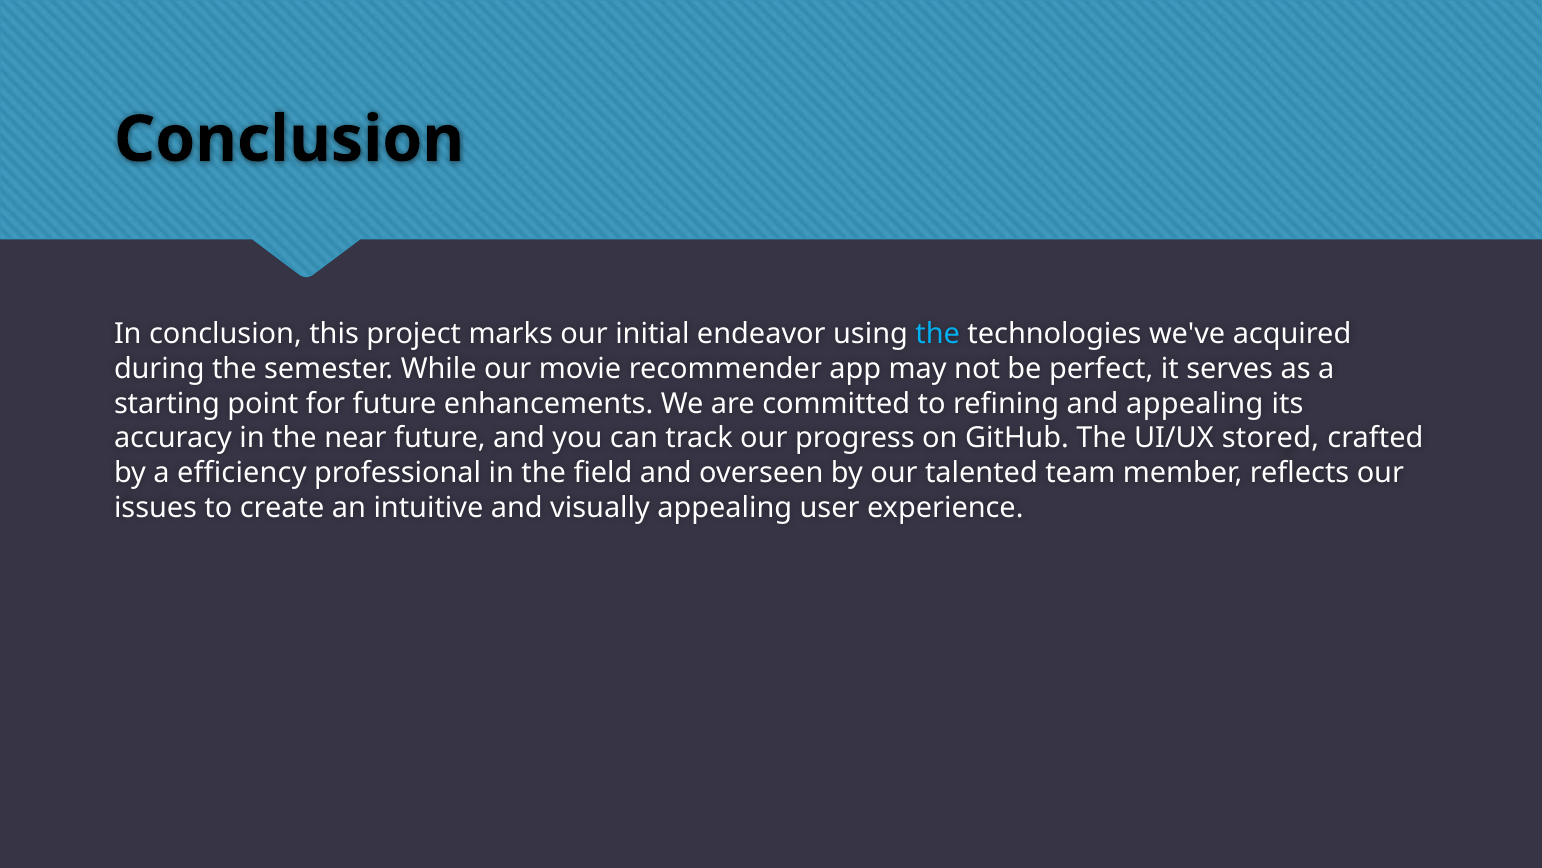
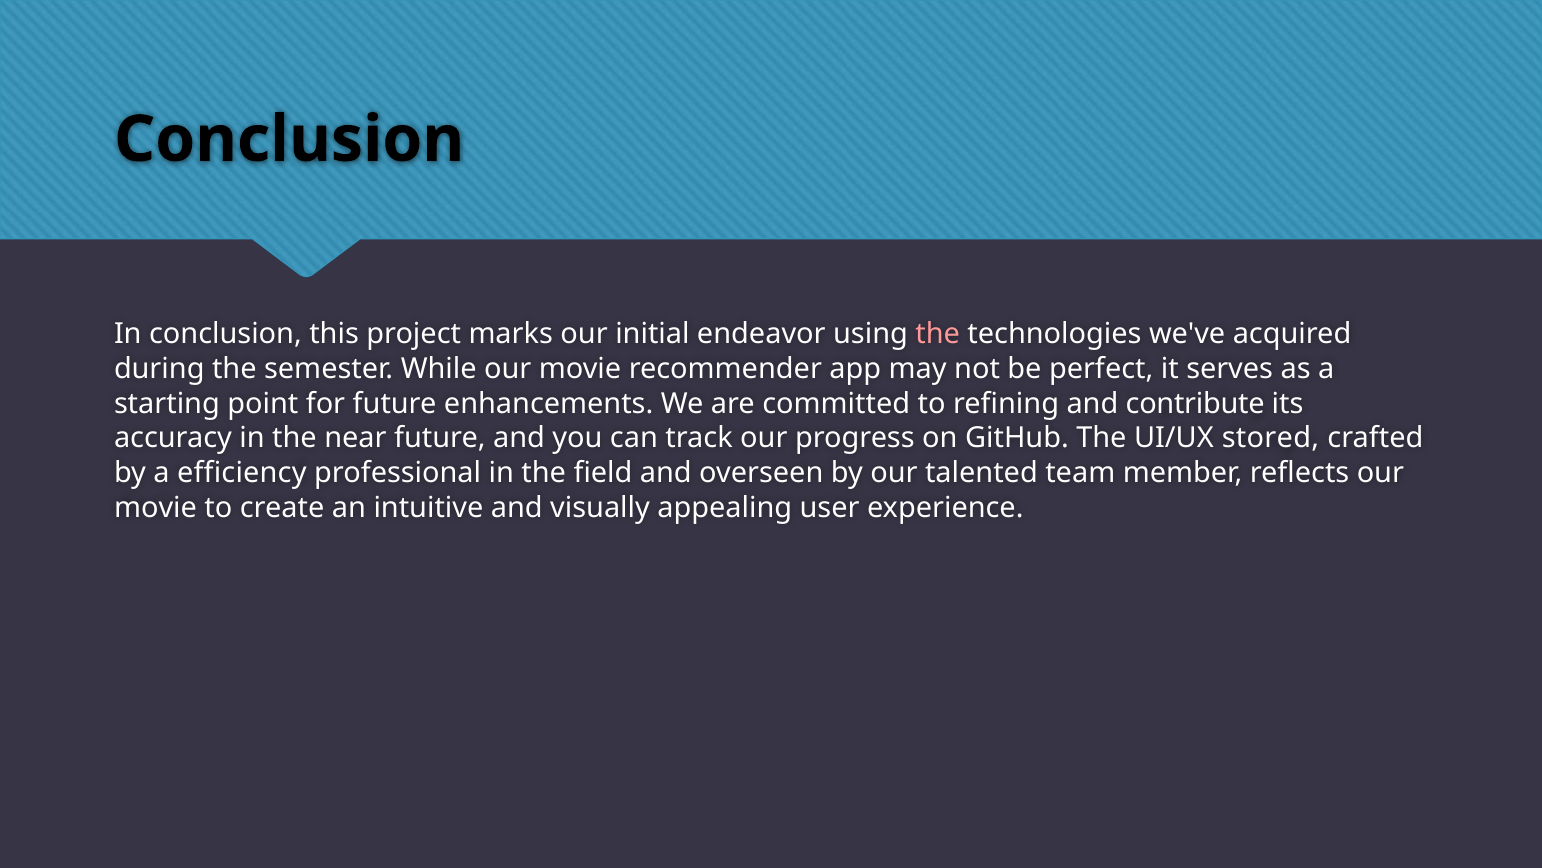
the colour: light blue -> pink (938, 334)
and appealing: appealing -> contribute (1195, 403)
issues: issues -> movie (155, 507)
